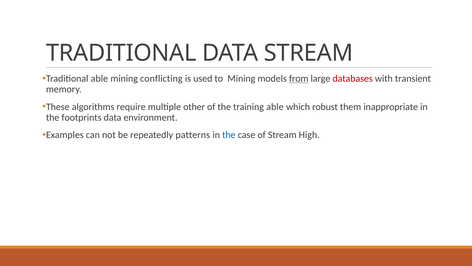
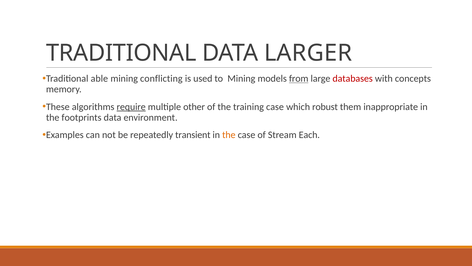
DATA STREAM: STREAM -> LARGER (308, 53)
transient: transient -> concepts (413, 78)
require underline: none -> present (131, 107)
training able: able -> case (275, 107)
patterns: patterns -> transient (193, 135)
the colour: blue -> orange (229, 135)
High: High -> Each (309, 135)
